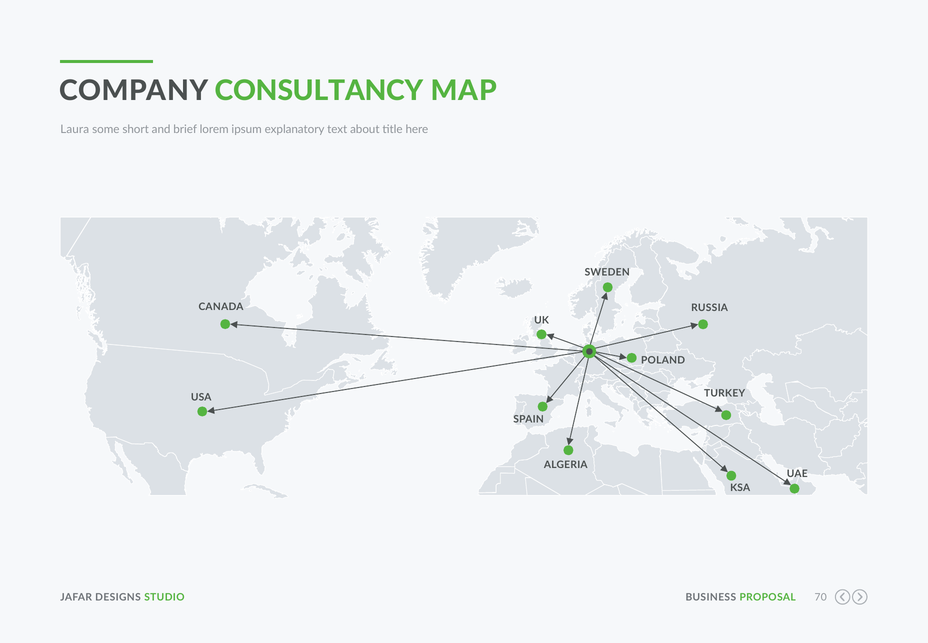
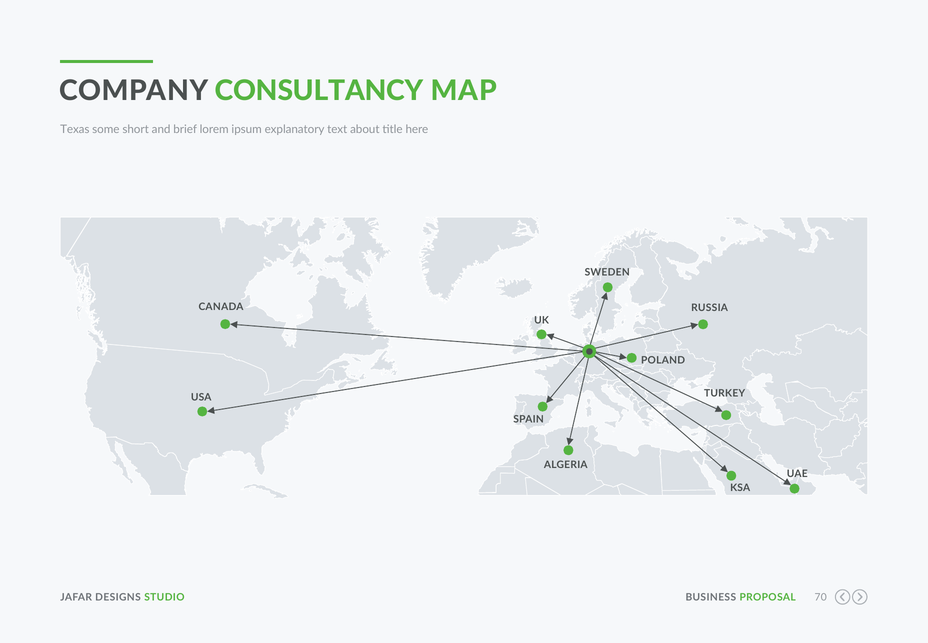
Laura: Laura -> Texas (75, 129)
